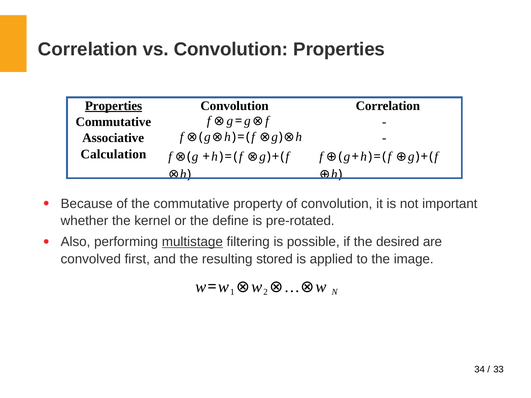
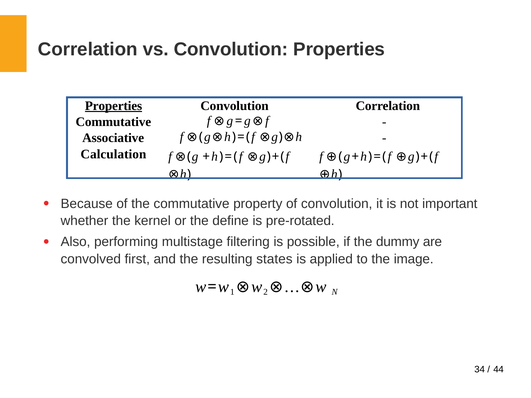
multistage underline: present -> none (192, 242)
desired: desired -> dummy (398, 242)
stored: stored -> states (274, 259)
33: 33 -> 44 (499, 370)
